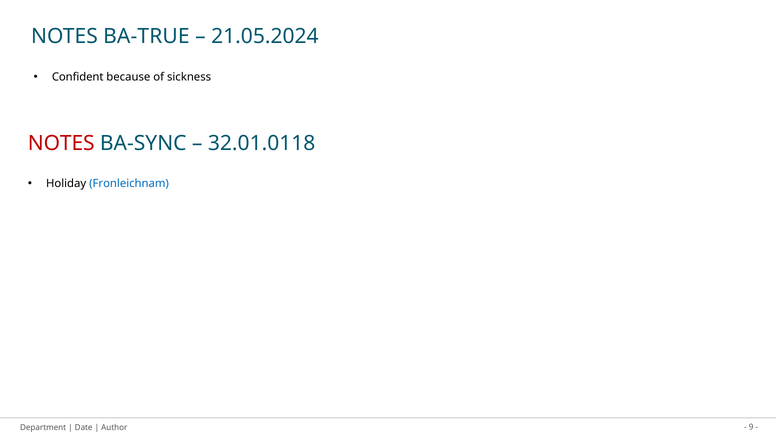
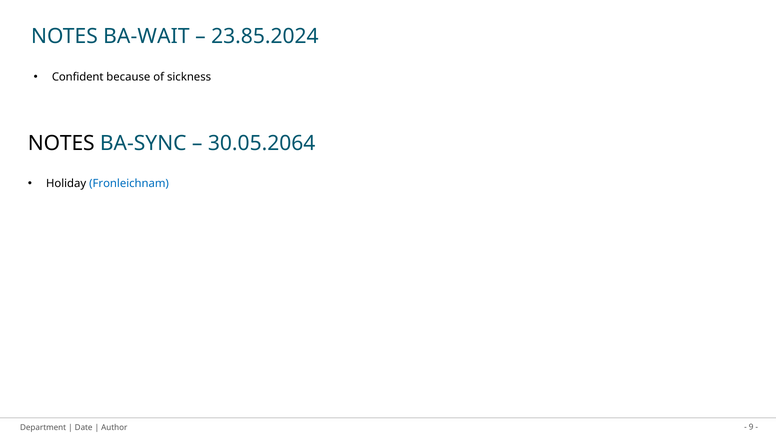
BA-TRUE: BA-TRUE -> BA-WAIT (146, 36)
21.05.2024: 21.05.2024 -> 23.85.2024 (265, 36)
NOTES colour: red -> black (61, 144)
32.01.0118: 32.01.0118 -> 30.05.2064 (262, 144)
